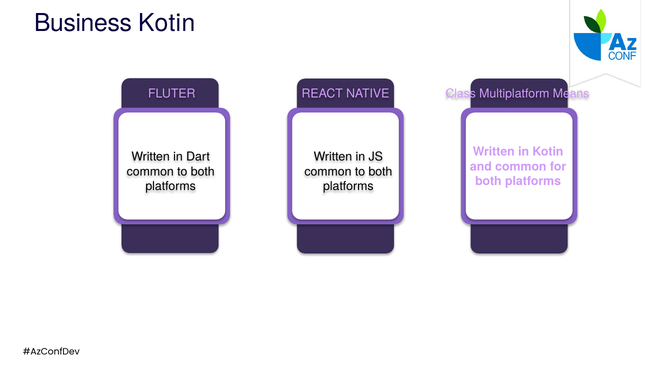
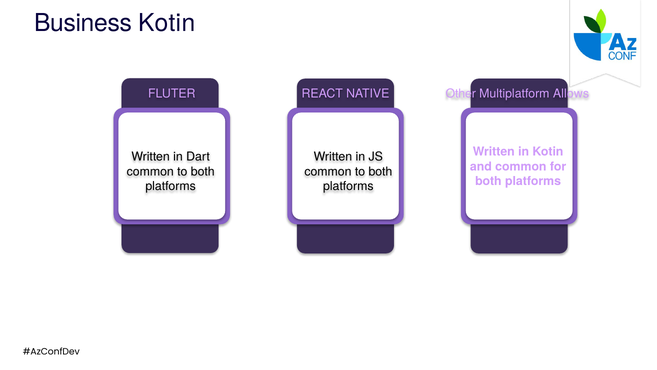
Class: Class -> Other (461, 94)
Means: Means -> Allows (571, 94)
